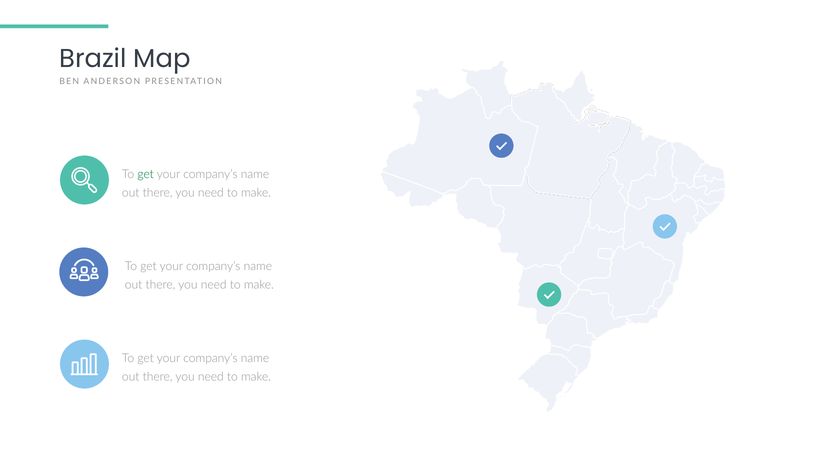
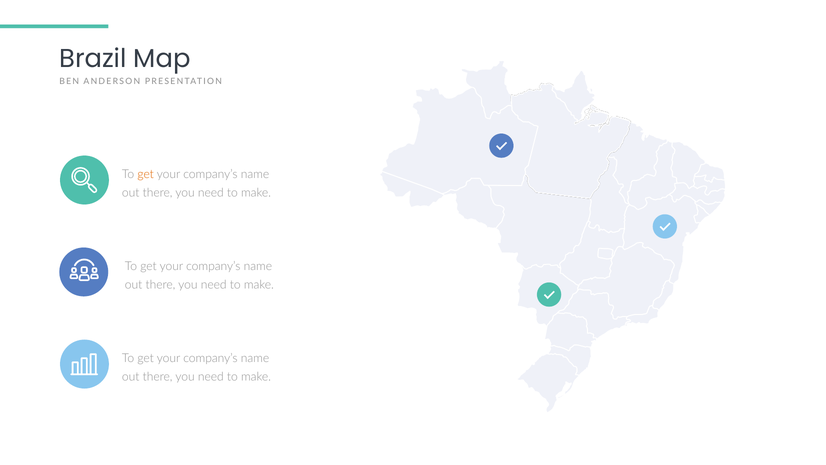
get colour: green -> orange (146, 174)
